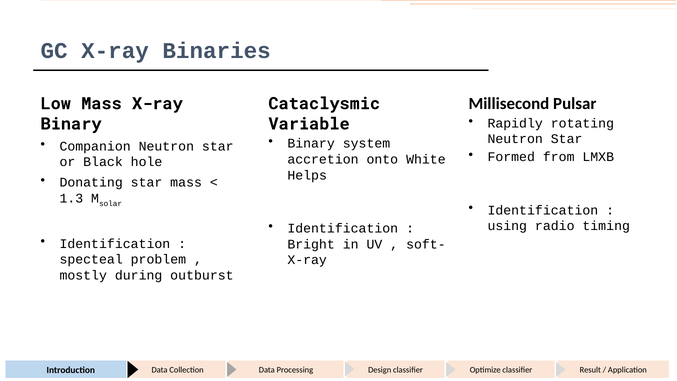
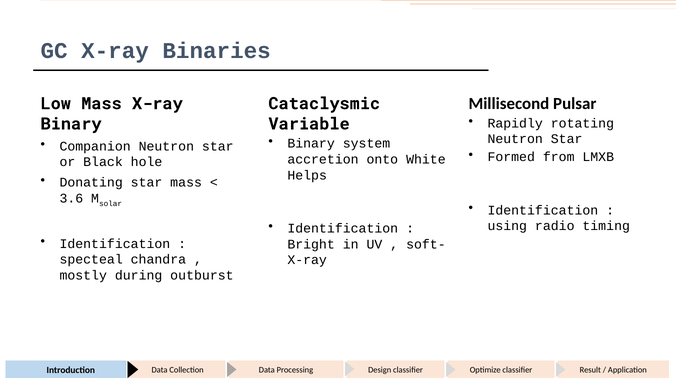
1.3: 1.3 -> 3.6 (71, 199)
problem: problem -> chandra (158, 260)
